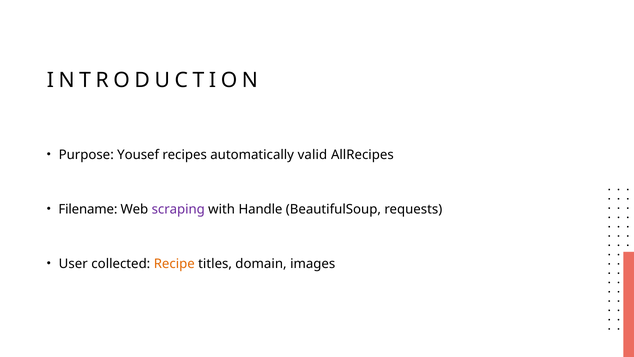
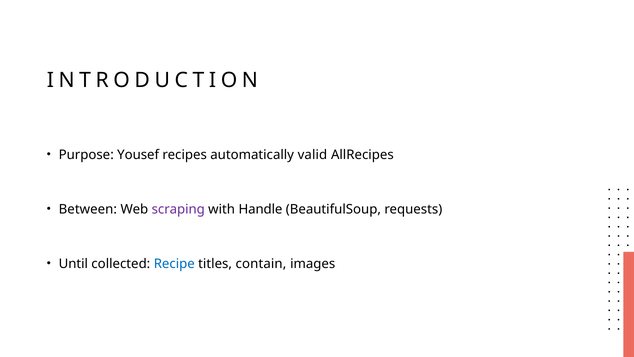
Filename: Filename -> Between (88, 209)
User: User -> Until (73, 263)
Recipe colour: orange -> blue (174, 263)
domain: domain -> contain (261, 263)
